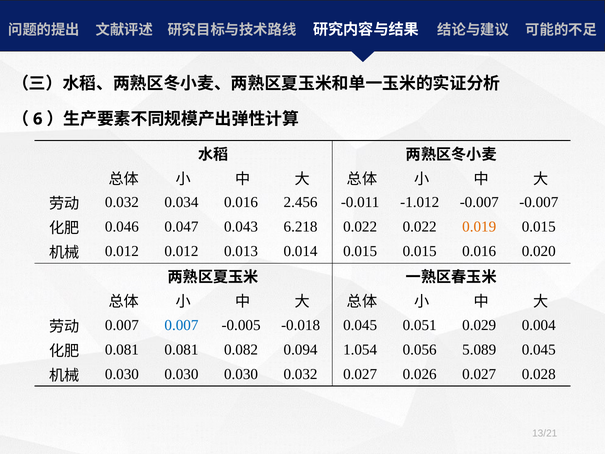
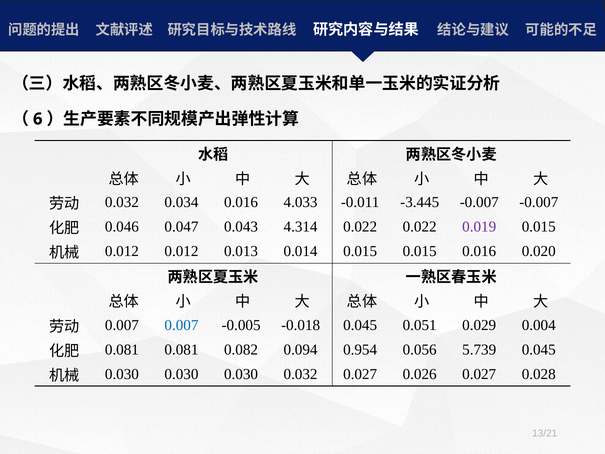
2.456: 2.456 -> 4.033 (301, 202)
-1.012: -1.012 -> -3.445 (420, 202)
6.218: 6.218 -> 4.314 (301, 227)
0.019 colour: orange -> purple (479, 227)
1.054: 1.054 -> 0.954 (360, 349)
5.089: 5.089 -> 5.739 (479, 349)
